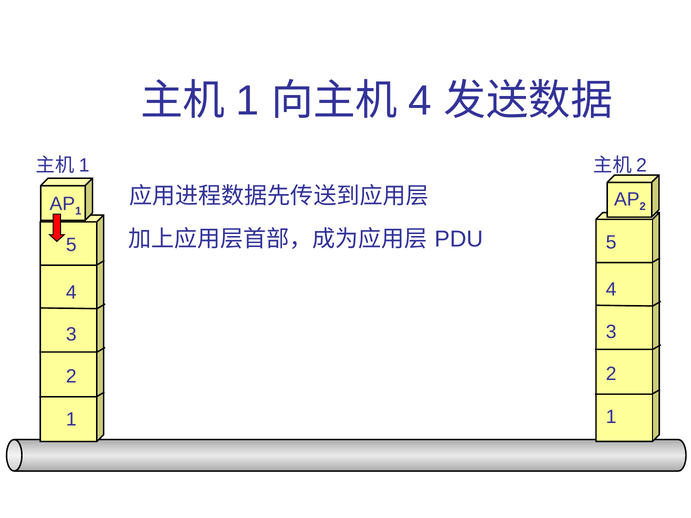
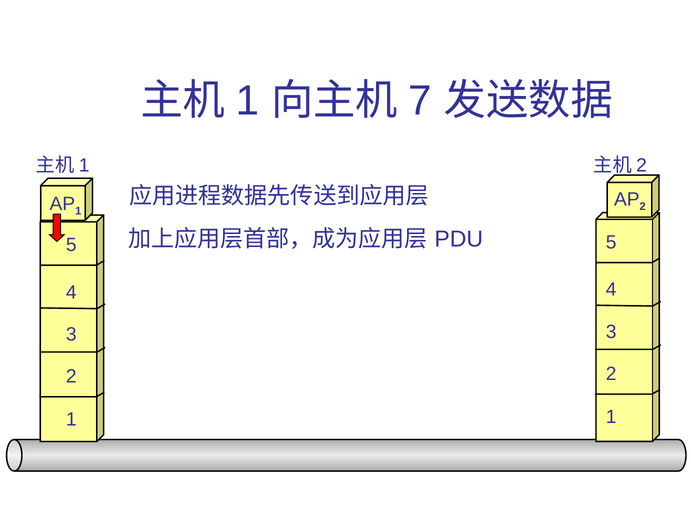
4: 4 -> 7 (420, 101)
